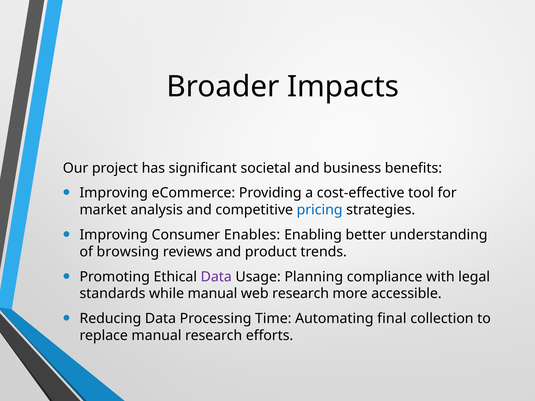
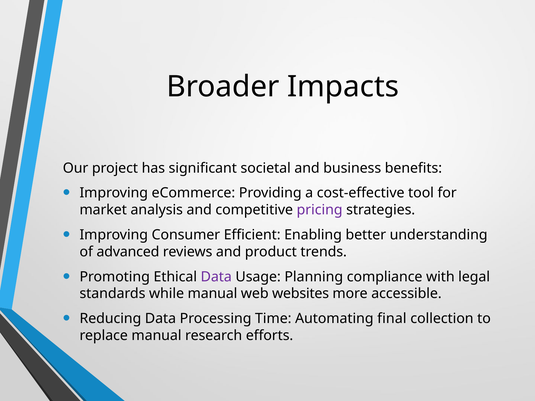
pricing colour: blue -> purple (320, 210)
Enables: Enables -> Efficient (252, 235)
browsing: browsing -> advanced (128, 252)
web research: research -> websites (301, 294)
